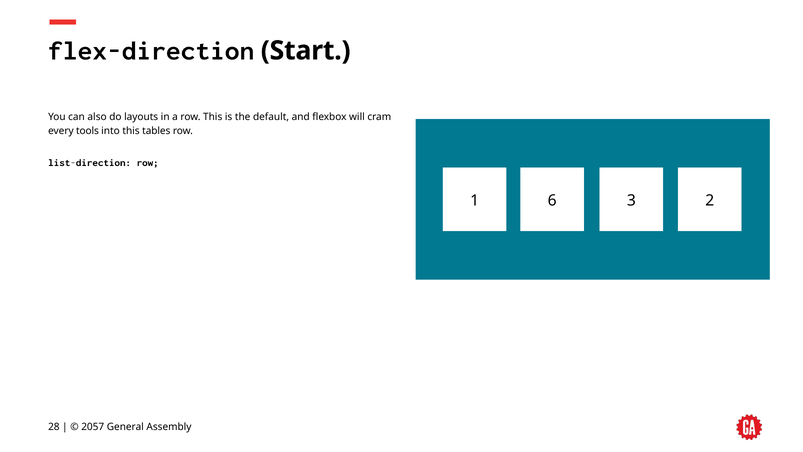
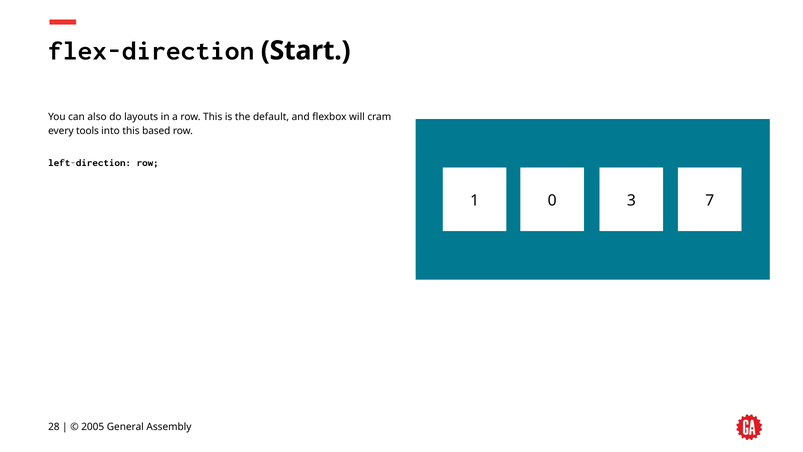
tables: tables -> based (156, 131)
list-direction: list-direction -> left-direction (90, 163)
6: 6 -> 0 (552, 200)
2: 2 -> 7 (710, 200)
2057: 2057 -> 2005 (93, 427)
